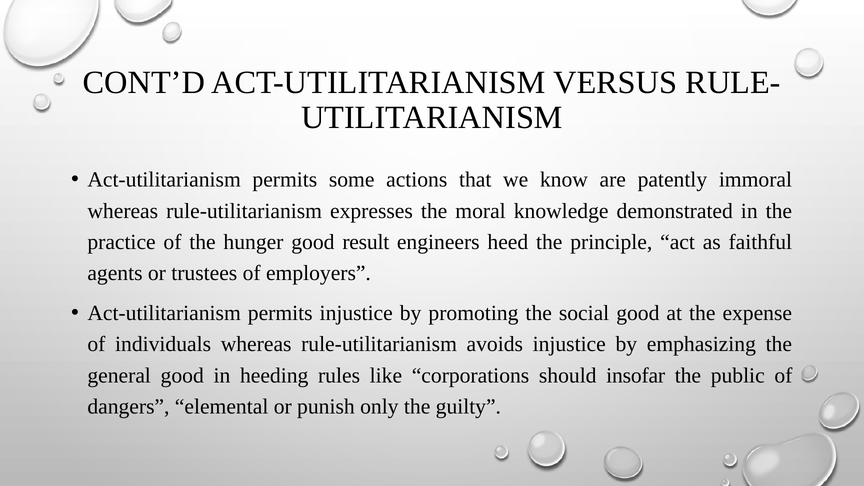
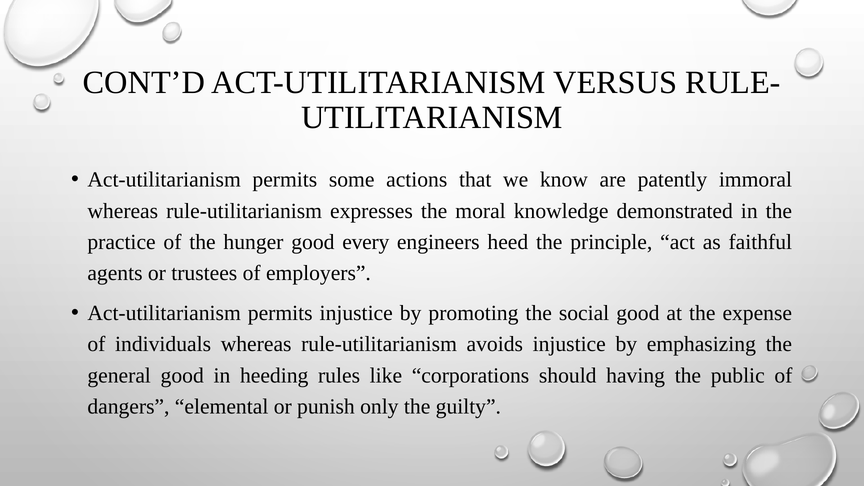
result: result -> every (366, 242)
insofar: insofar -> having (636, 375)
